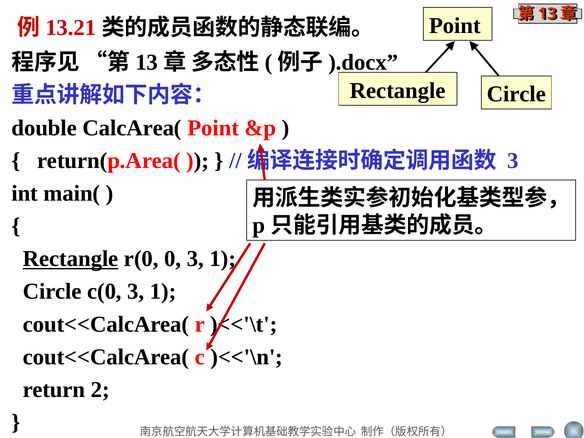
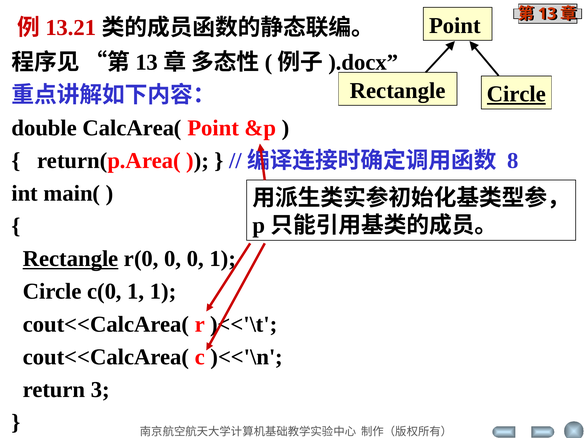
Circle underline: none -> present (516, 94)
3: 3 -> 8 (513, 161)
0 3: 3 -> 0 (195, 259)
c(0 3: 3 -> 1 (136, 291)
2: 2 -> 3 (100, 390)
